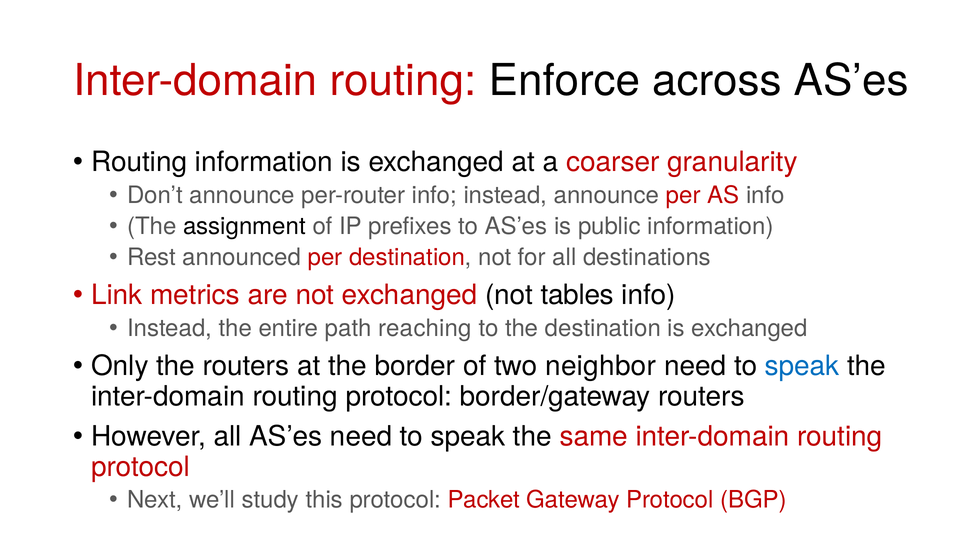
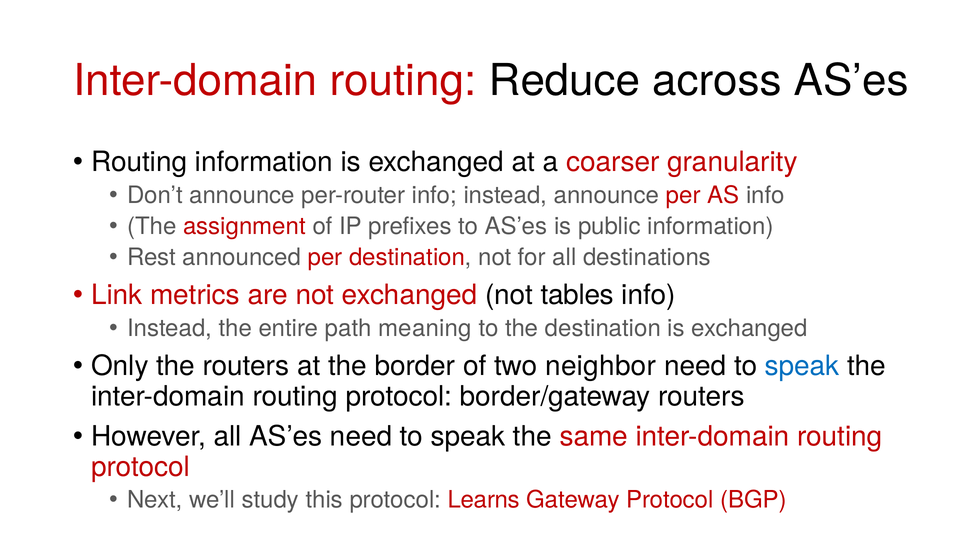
Enforce: Enforce -> Reduce (564, 81)
assignment colour: black -> red (244, 226)
reaching: reaching -> meaning (425, 328)
Packet: Packet -> Learns (484, 500)
